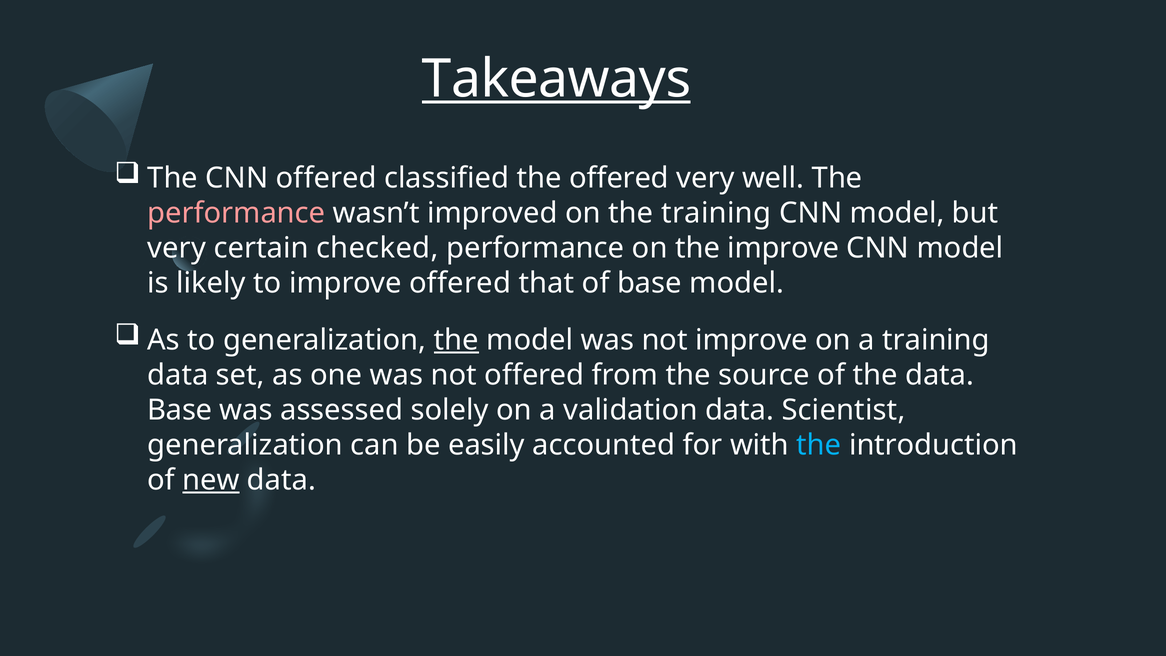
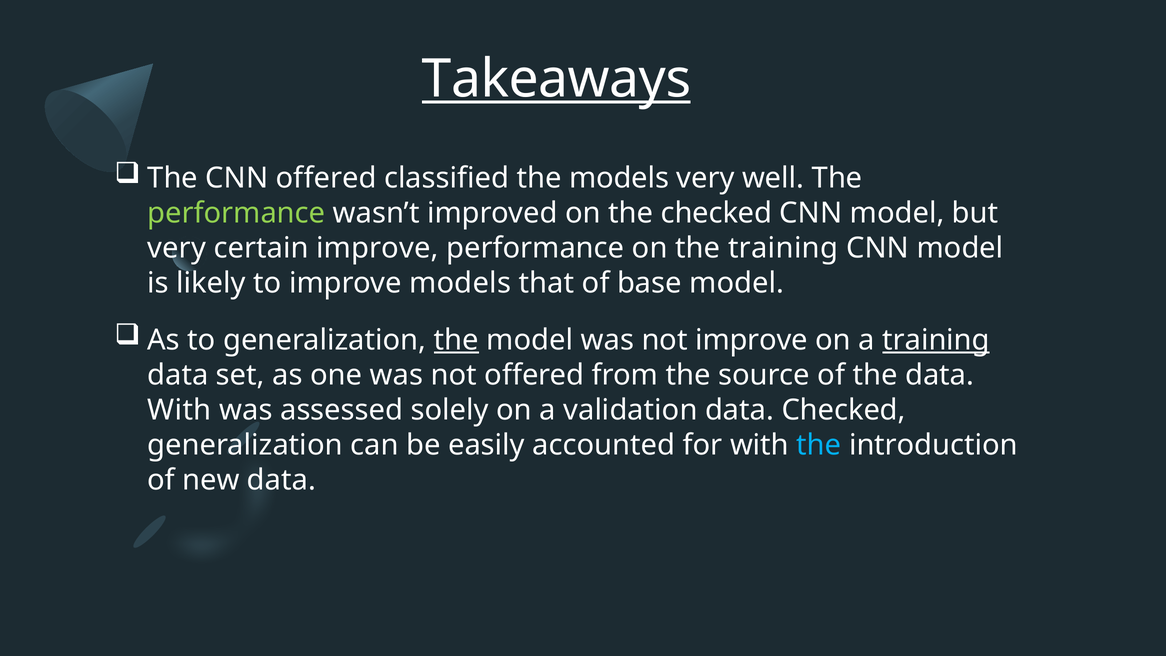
the offered: offered -> models (619, 178)
performance colour: pink -> light green (236, 213)
the training: training -> checked (716, 213)
certain checked: checked -> improve (377, 248)
the improve: improve -> training (783, 248)
improve offered: offered -> models (460, 283)
training underline: none -> present (936, 340)
Base: Base -> With (179, 410)
data Scientist: Scientist -> Checked (844, 410)
new underline: present -> none (211, 480)
